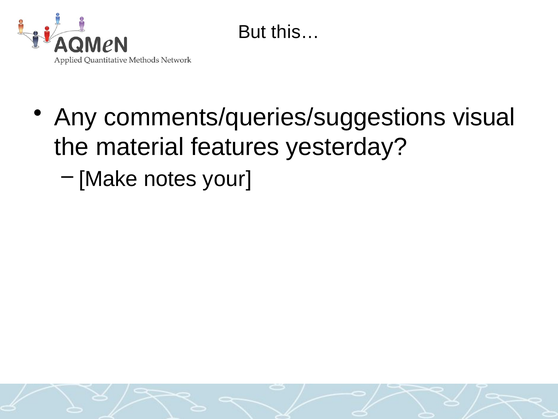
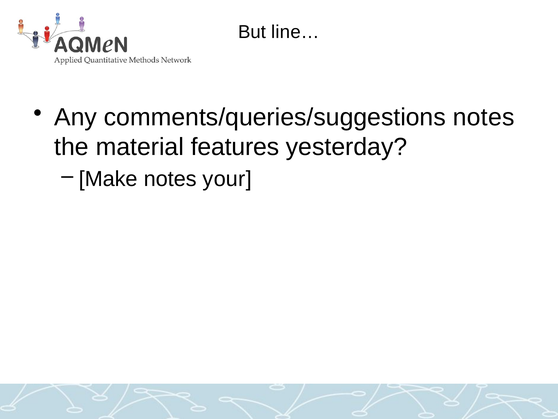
this…: this… -> line… (295, 32)
comments/queries/suggestions visual: visual -> notes (484, 117)
